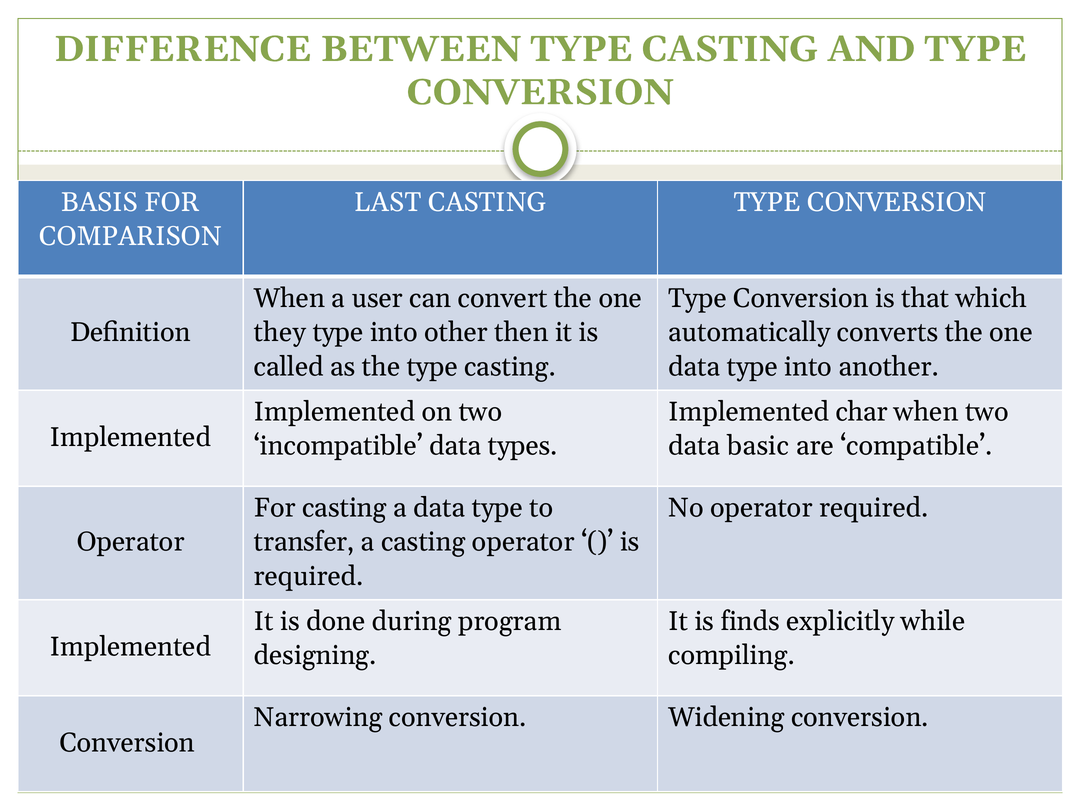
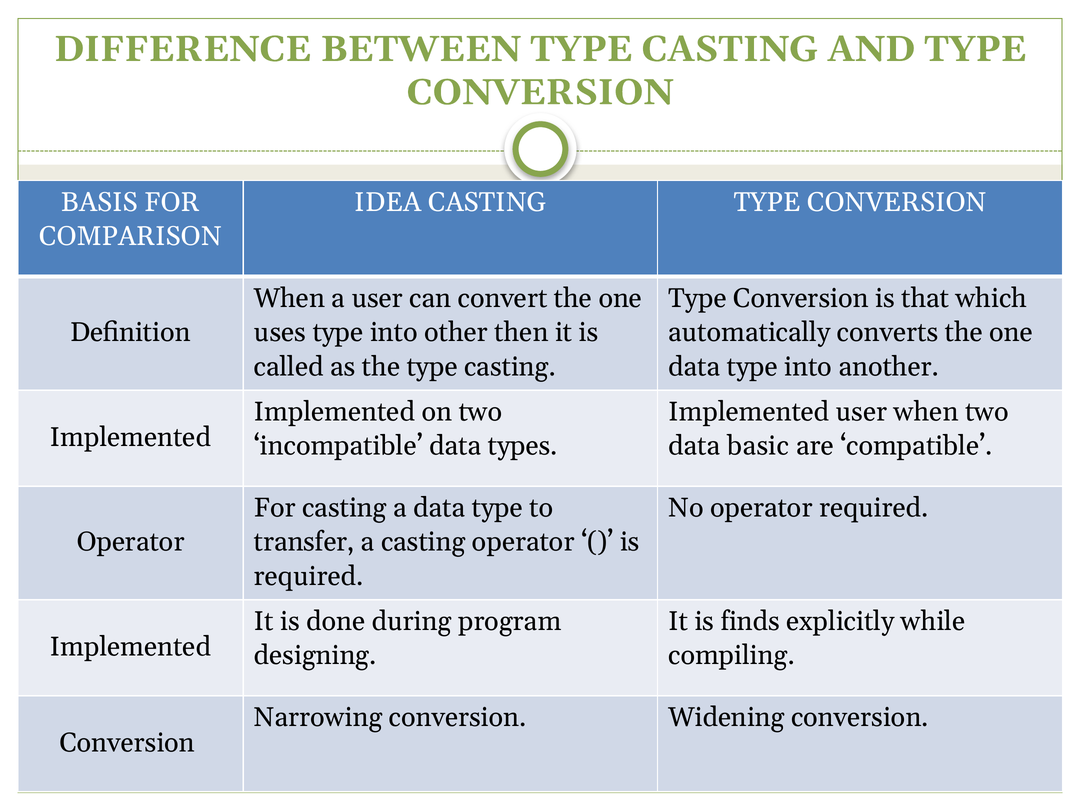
LAST: LAST -> IDEA (388, 202)
they: they -> uses (280, 332)
Implemented char: char -> user (862, 412)
